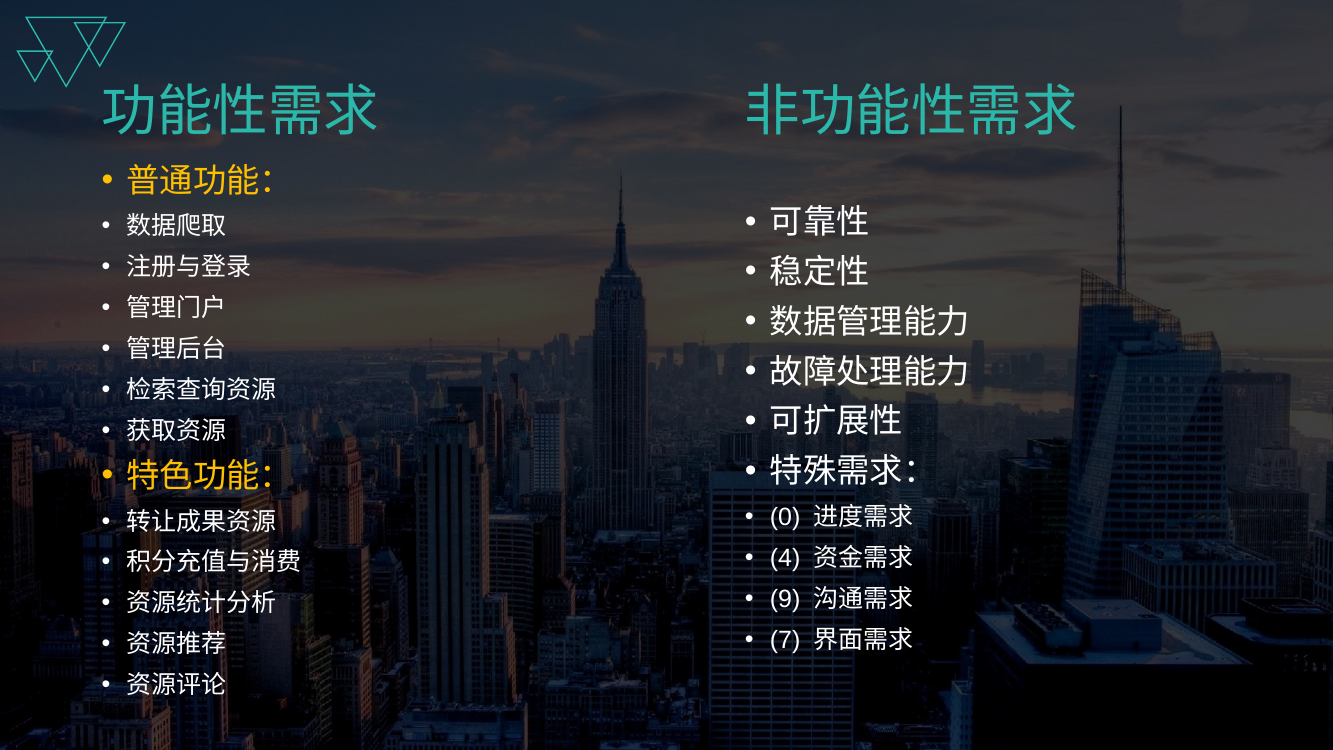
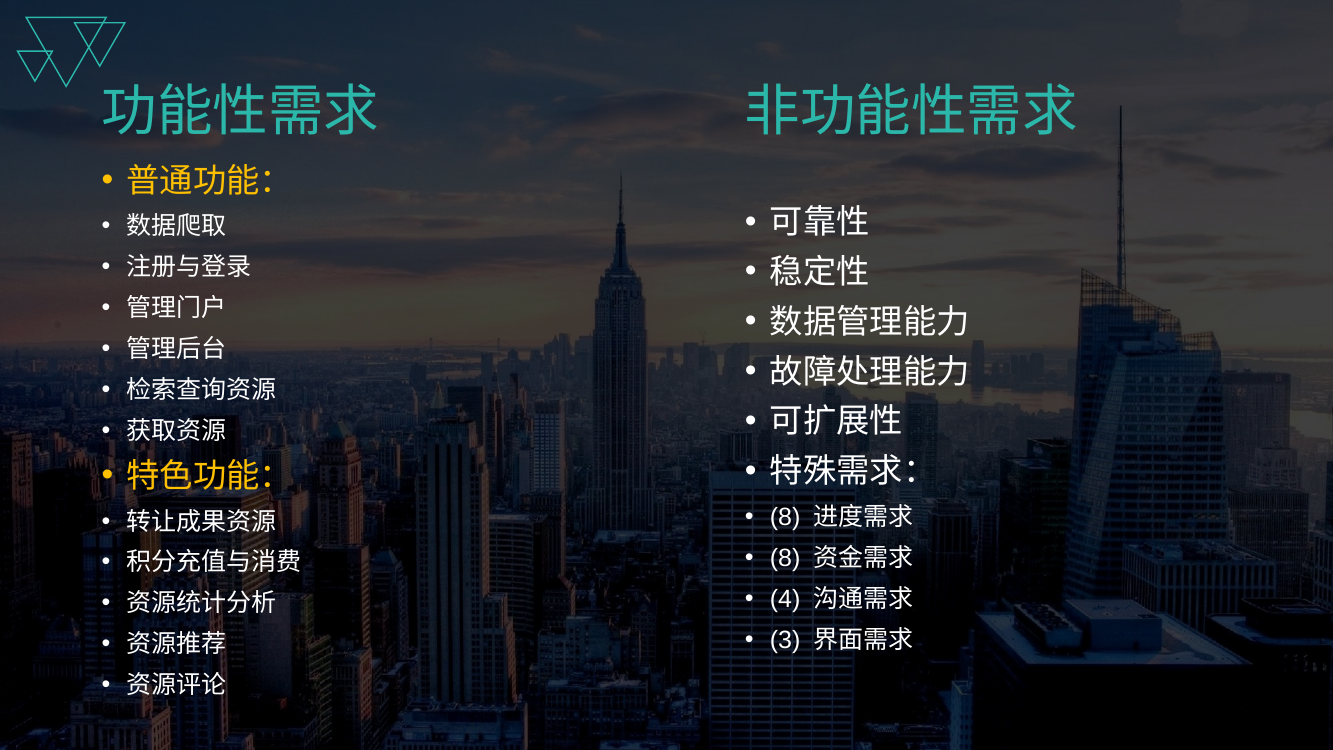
0: 0 -> 8 (785, 517)
4: 4 -> 8 (785, 558)
9: 9 -> 4 (785, 599)
7: 7 -> 3 (785, 640)
